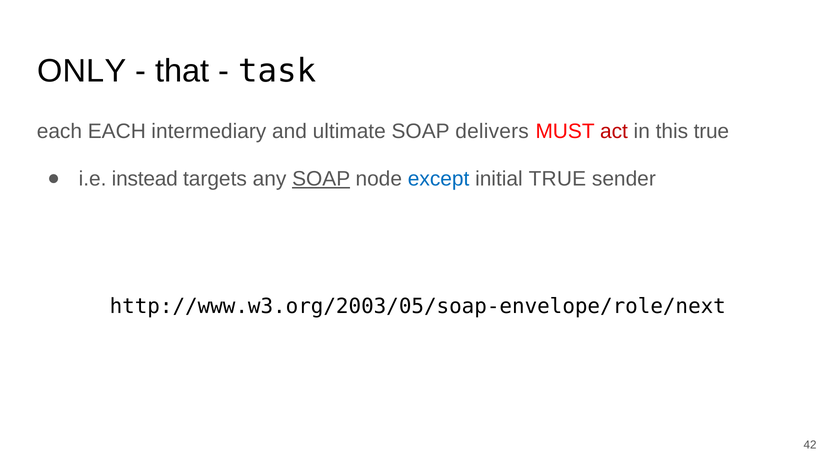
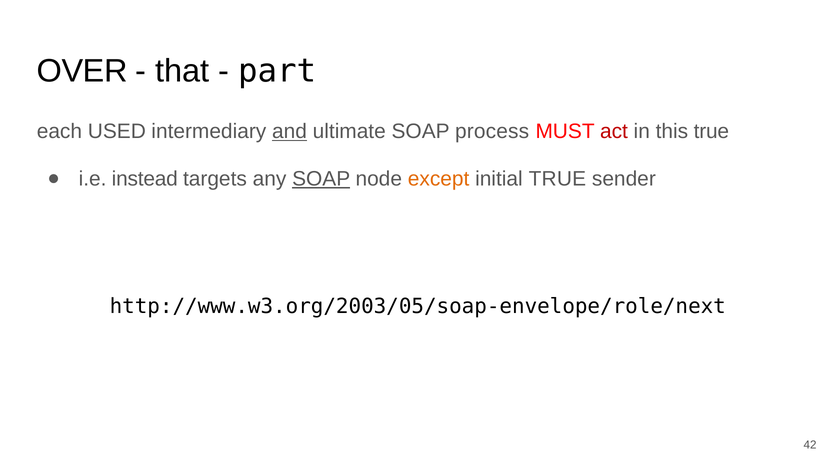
ONLY: ONLY -> OVER (82, 71)
task: task -> part (277, 71)
each EACH: EACH -> USED (117, 131)
and underline: none -> present (289, 131)
delivers: delivers -> process (492, 131)
except colour: blue -> orange (439, 179)
